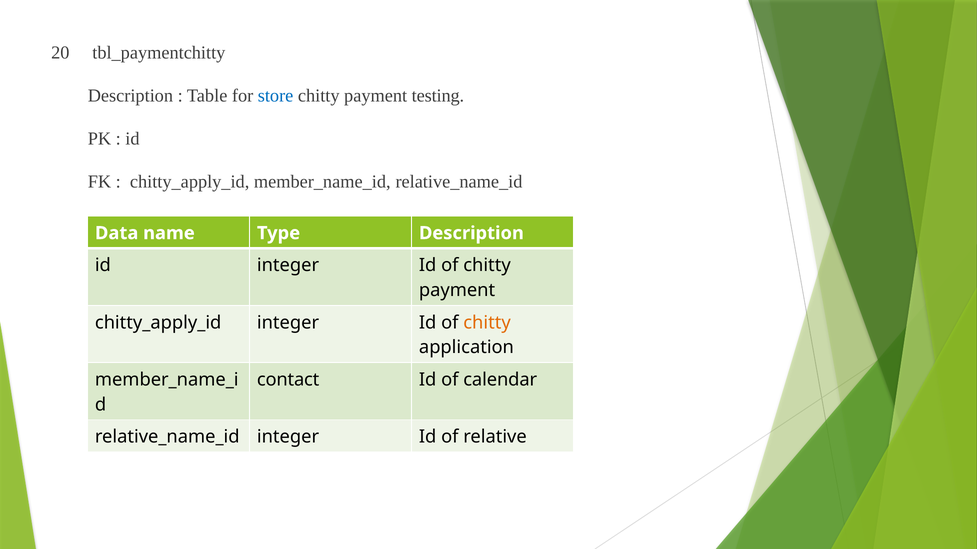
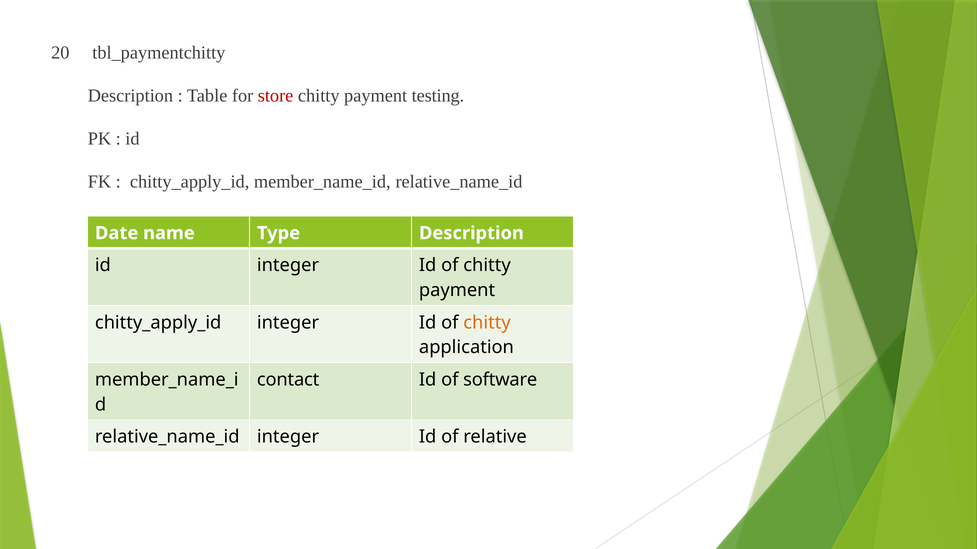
store colour: blue -> red (276, 96)
Data: Data -> Date (117, 233)
calendar: calendar -> software (500, 380)
